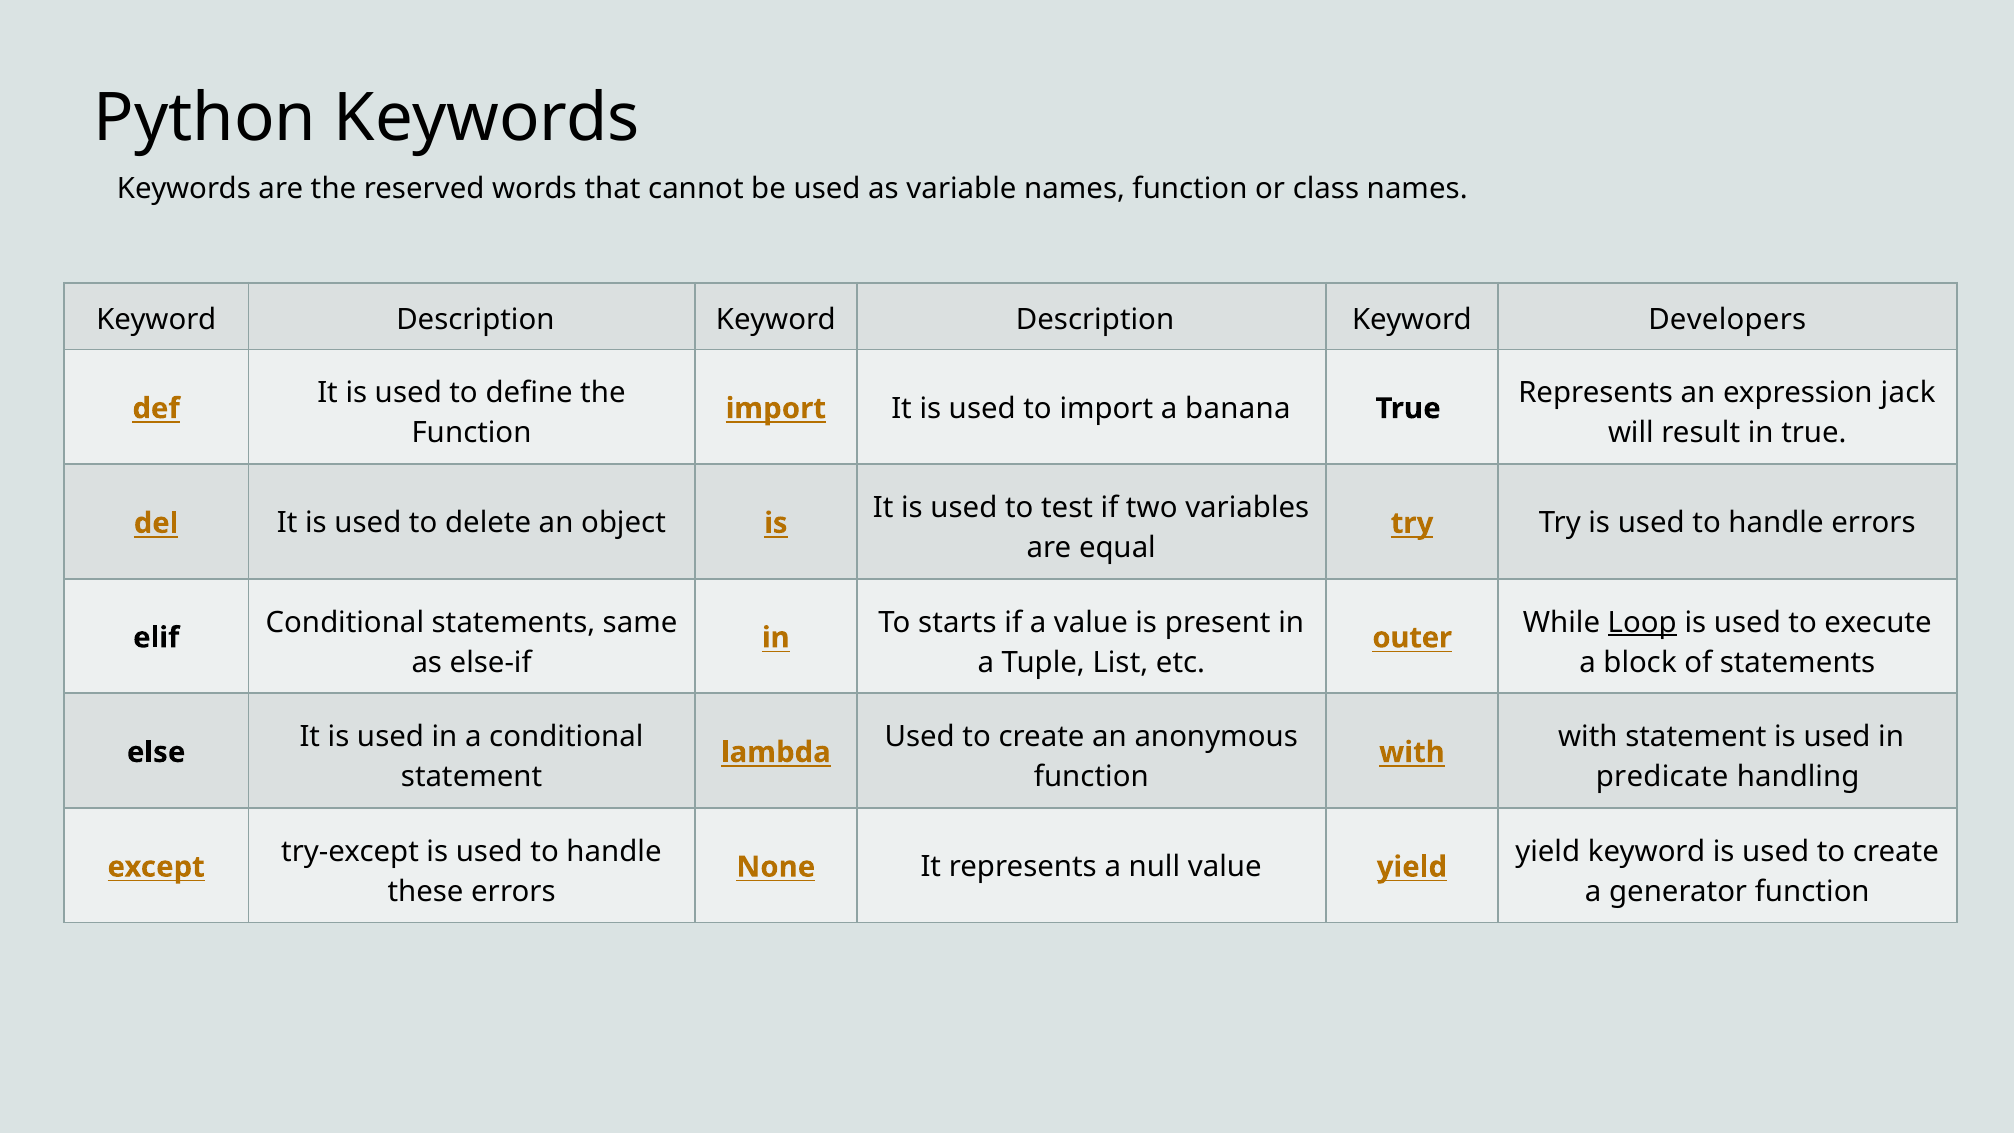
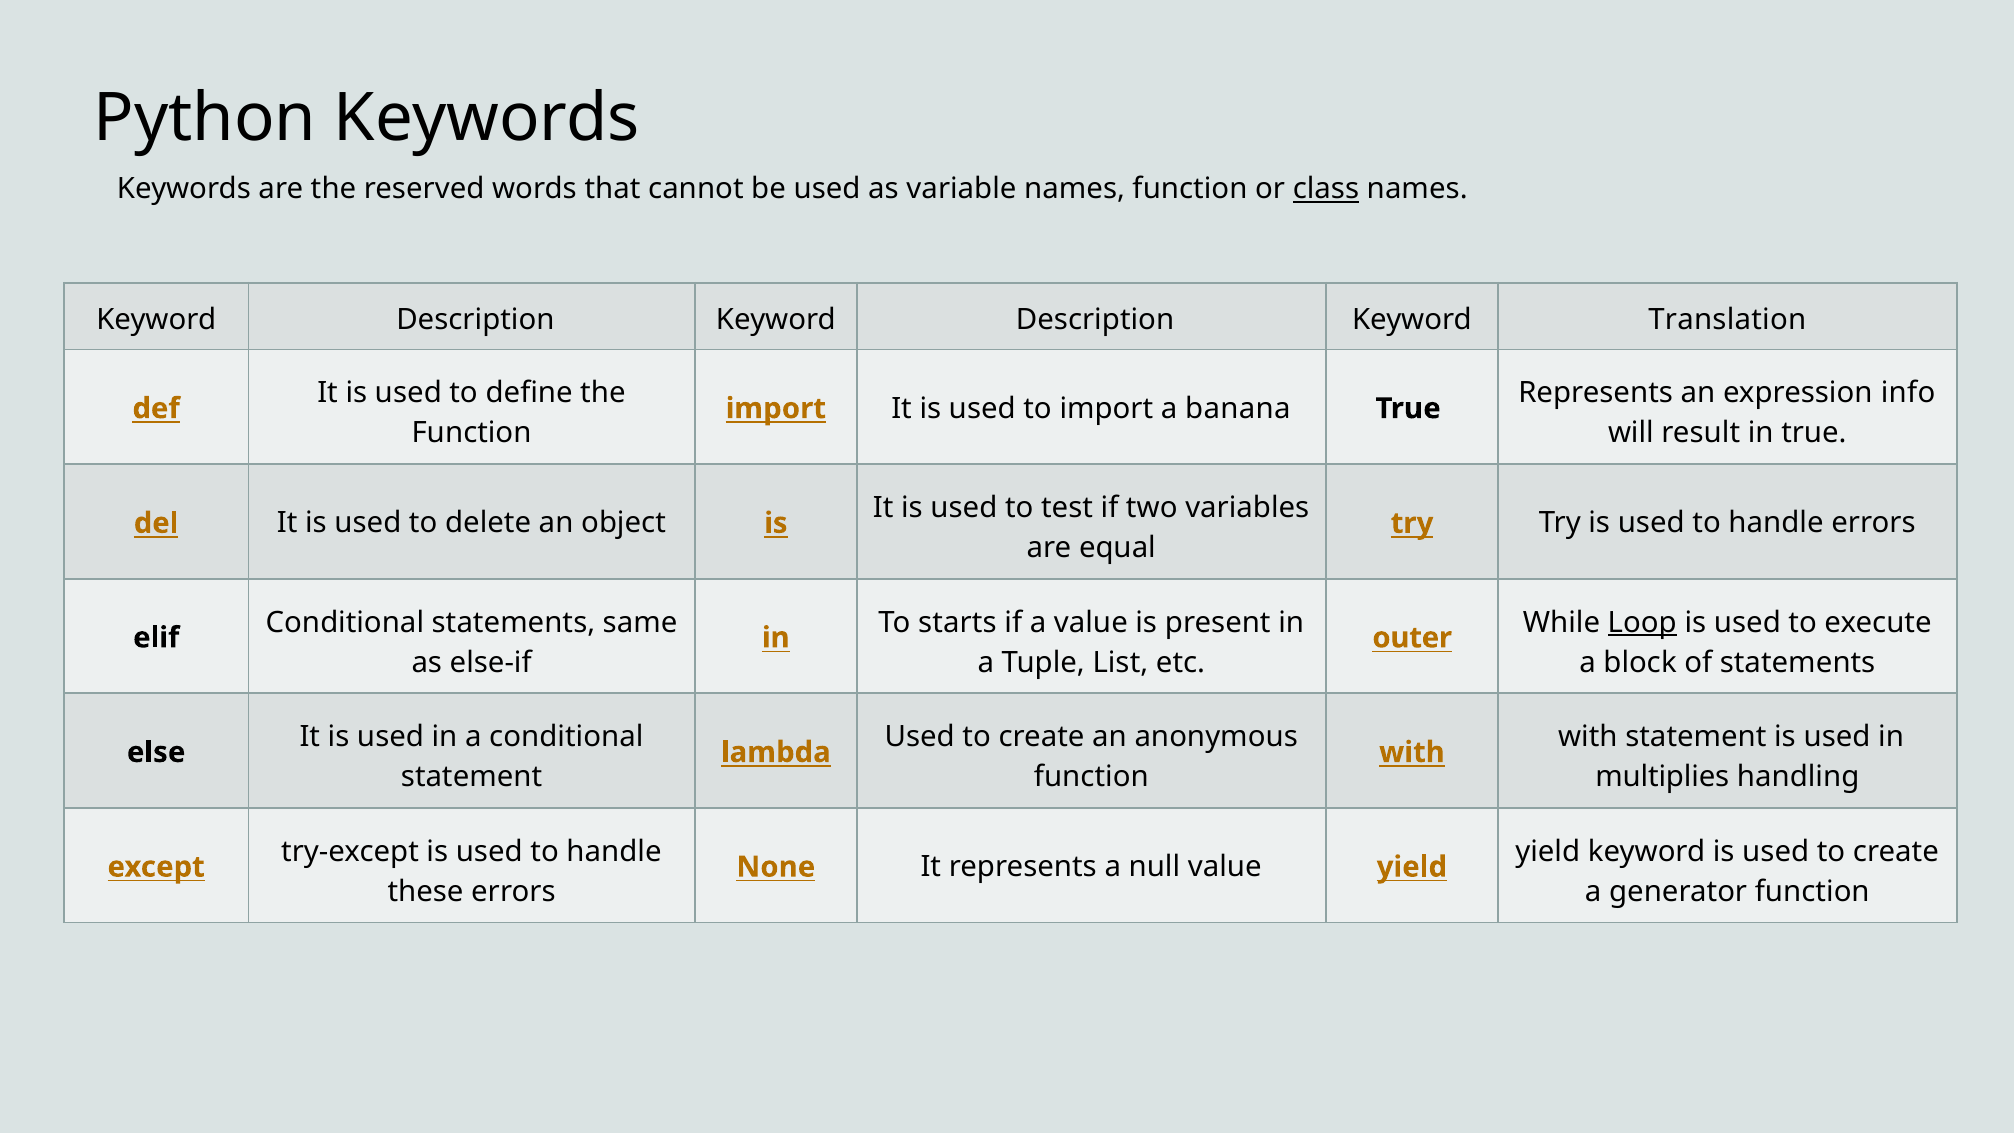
class underline: none -> present (1326, 189)
Developers: Developers -> Translation (1727, 320)
jack: jack -> info (1908, 393)
predicate: predicate -> multiplies (1662, 777)
